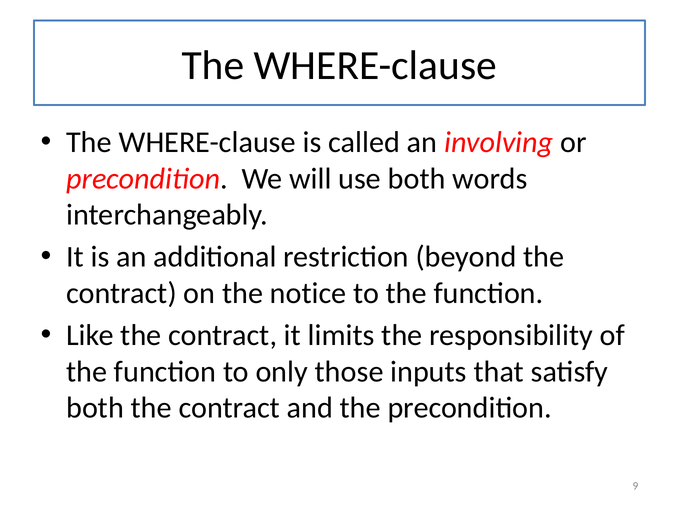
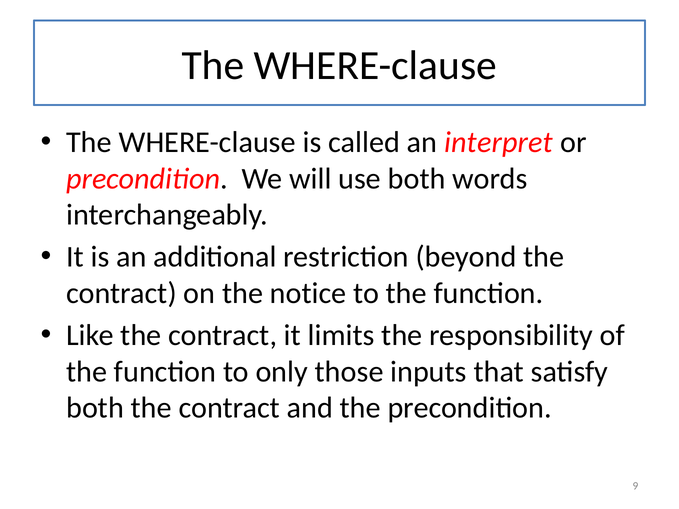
involving: involving -> interpret (499, 142)
